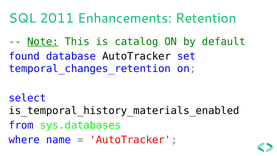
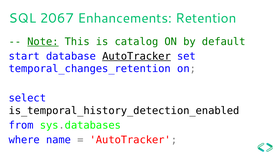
2011: 2011 -> 2067 (57, 18)
found: found -> start (24, 56)
AutoTracker underline: none -> present (137, 56)
is_temporal_history_materials_enabled: is_temporal_history_materials_enabled -> is_temporal_history_detection_enabled (124, 110)
